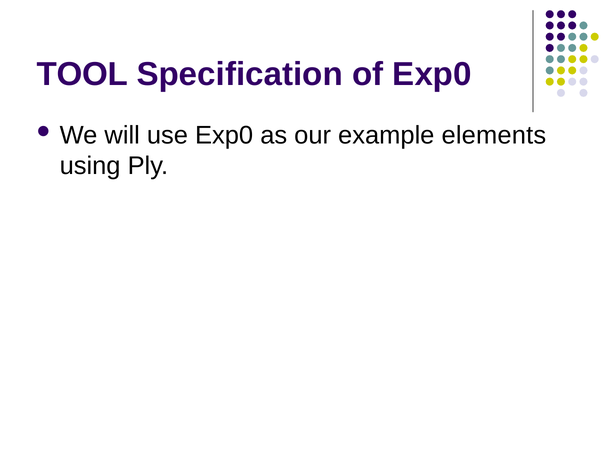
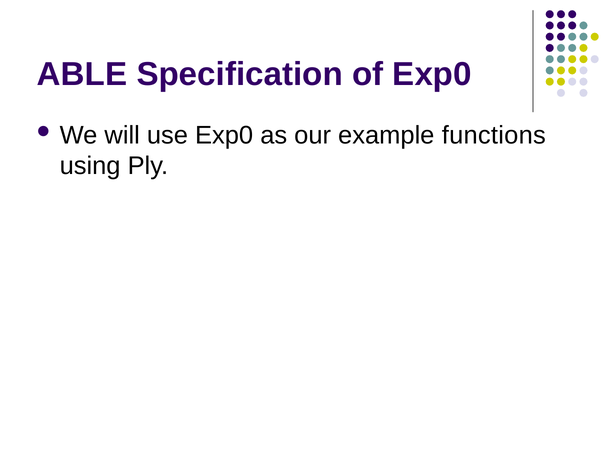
TOOL: TOOL -> ABLE (82, 74)
elements: elements -> functions (494, 135)
